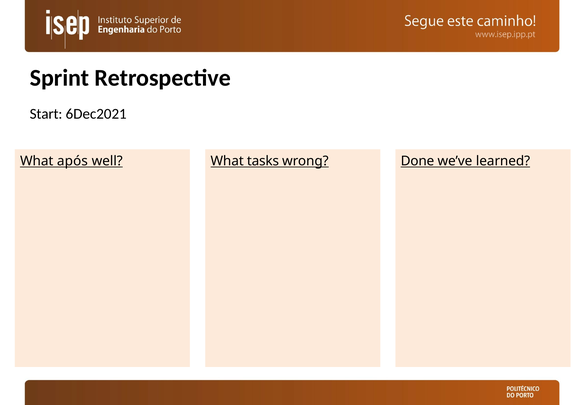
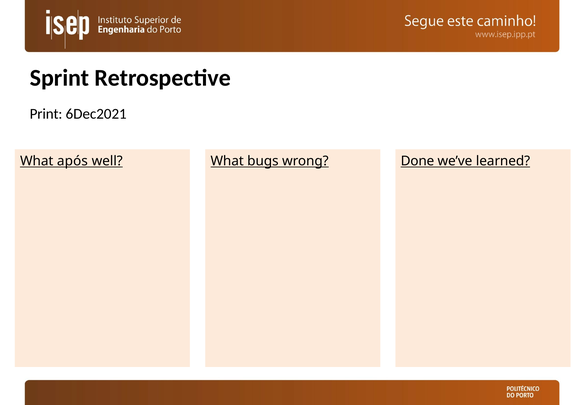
Start: Start -> Print (46, 114)
tasks: tasks -> bugs (263, 161)
